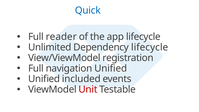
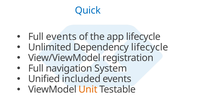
Full reader: reader -> events (61, 37)
navigation Unified: Unified -> System (111, 68)
Unit colour: red -> orange (88, 89)
